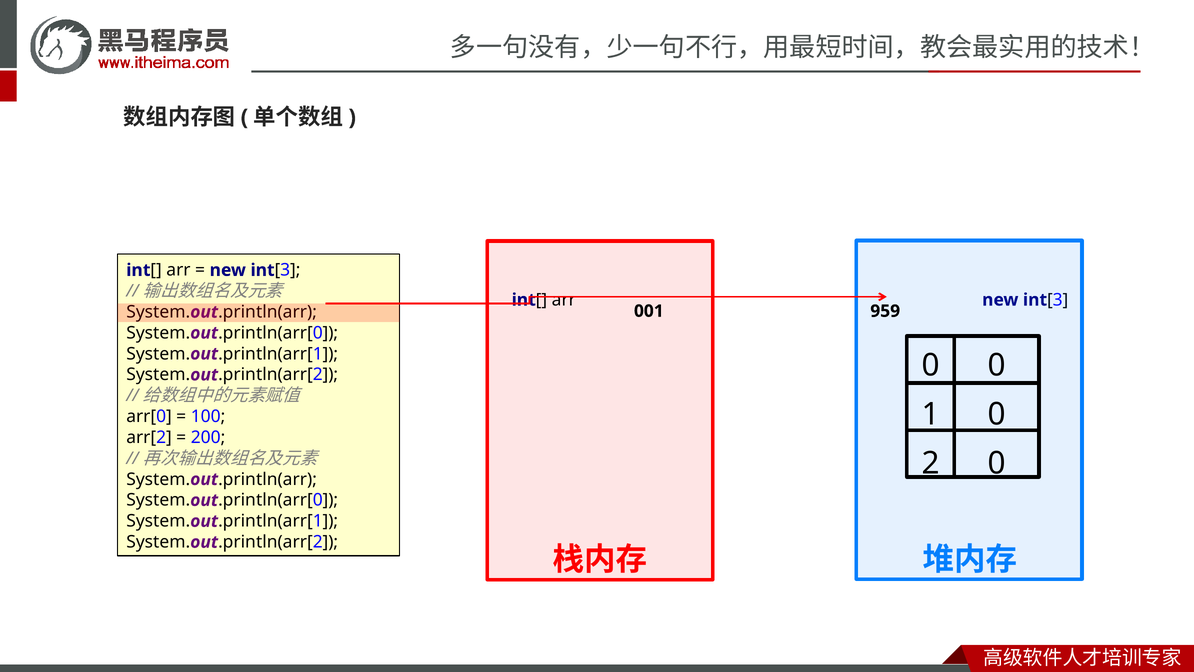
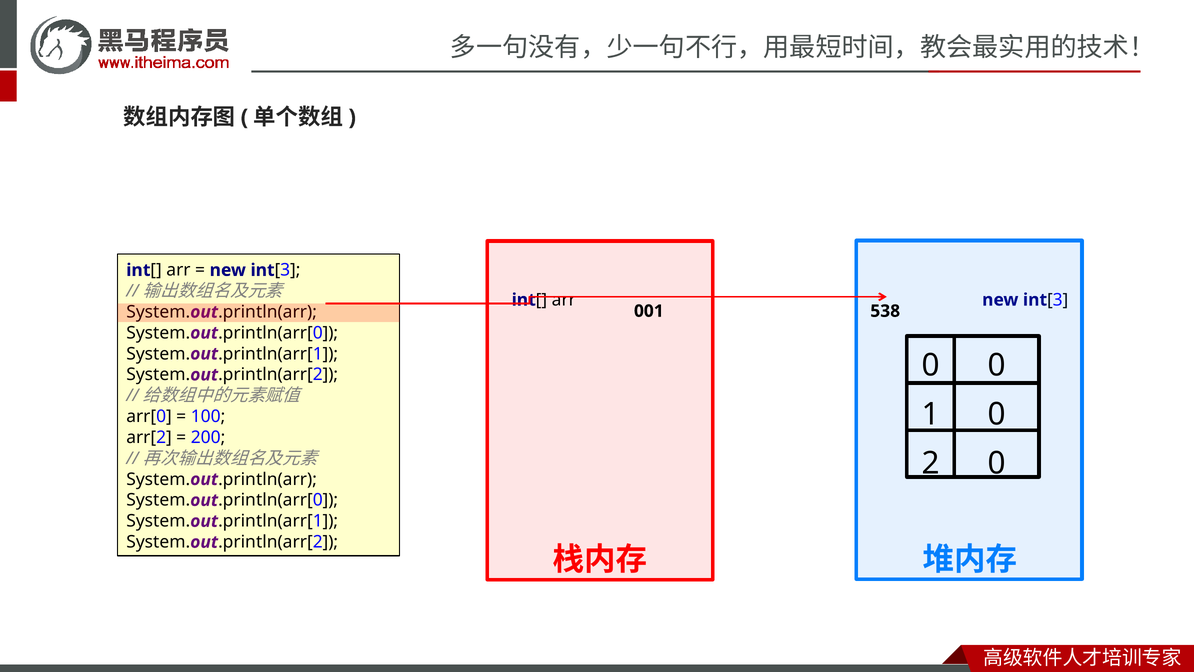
959: 959 -> 538 (885, 311)
